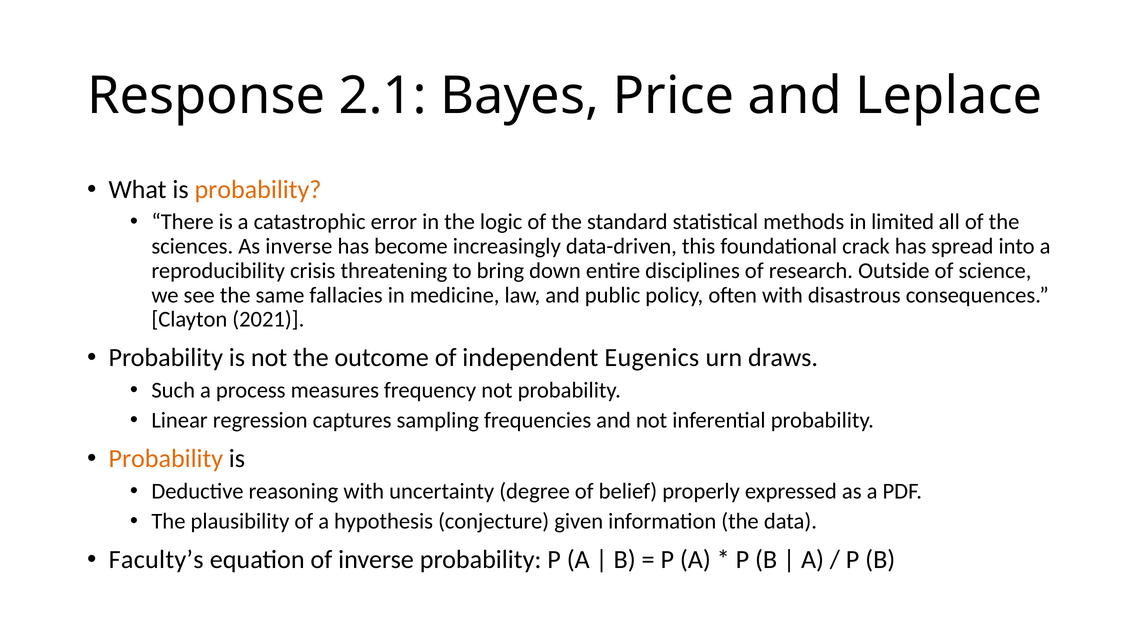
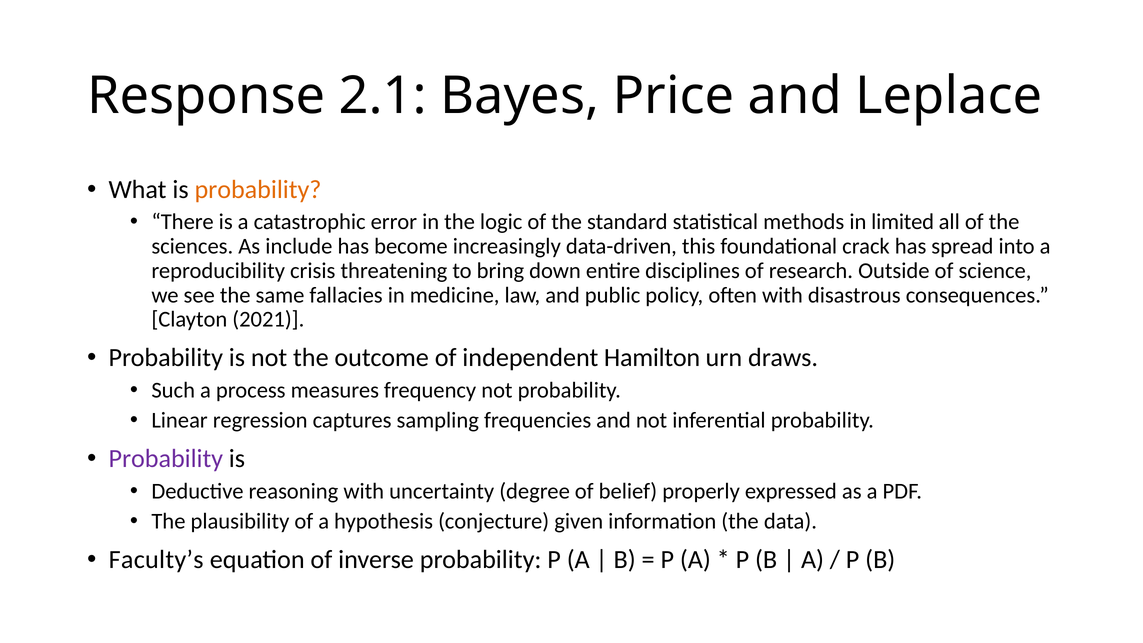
As inverse: inverse -> include (299, 246)
Eugenics: Eugenics -> Hamilton (652, 358)
Probability colour: orange -> purple (166, 459)
